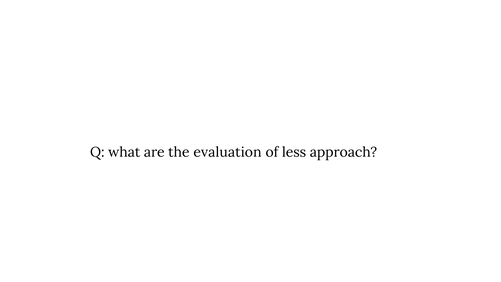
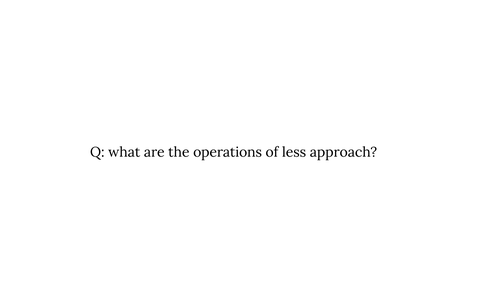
evaluation: evaluation -> operations (228, 152)
